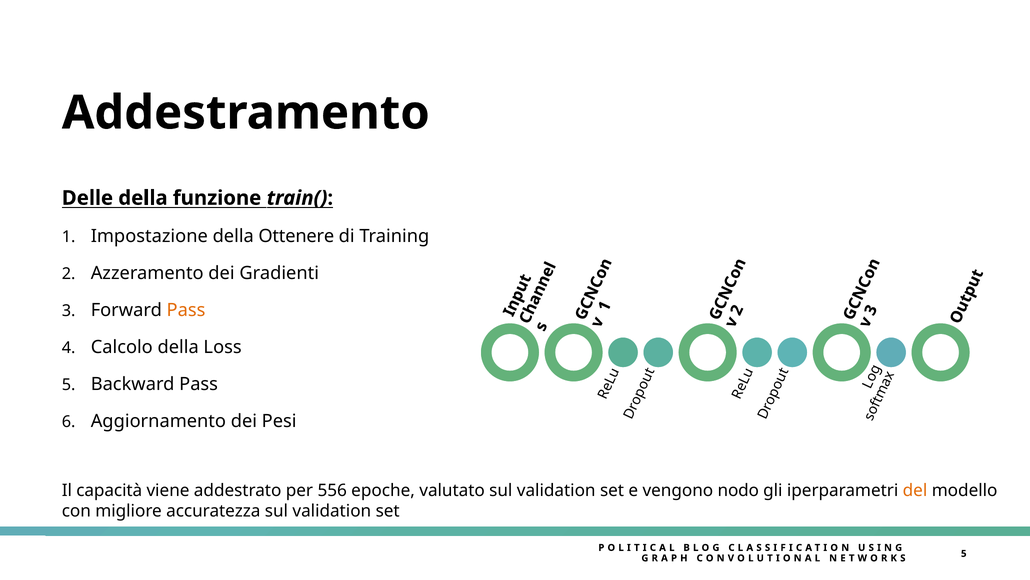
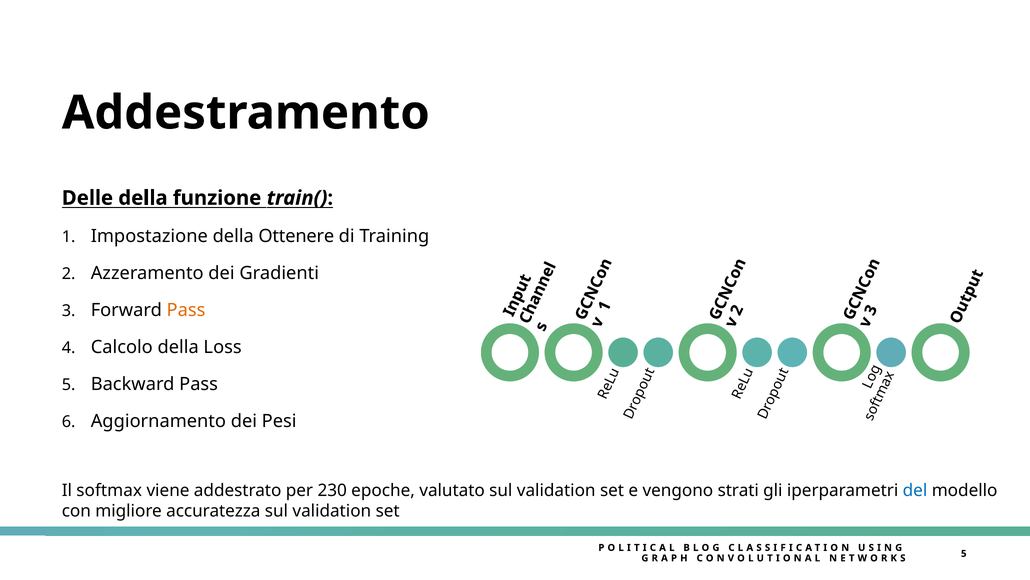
capacità: capacità -> softmax (109, 490)
556: 556 -> 230 (332, 490)
nodo: nodo -> strati (738, 490)
del colour: orange -> blue (915, 490)
